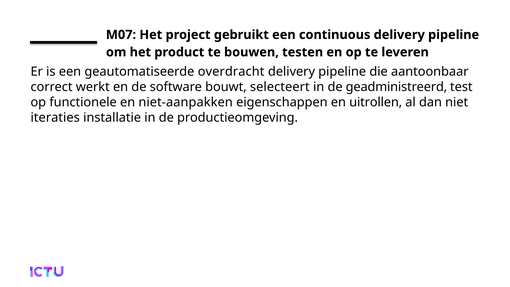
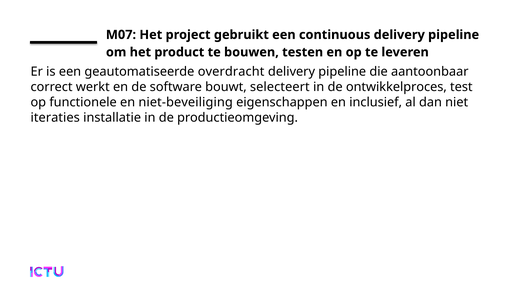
geadministreerd: geadministreerd -> ontwikkelproces (396, 87)
niet-aanpakken: niet-aanpakken -> niet-beveiliging (186, 102)
uitrollen: uitrollen -> inclusief (376, 102)
